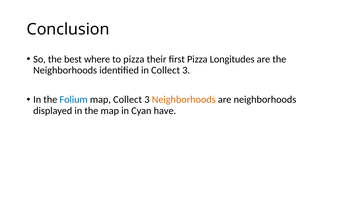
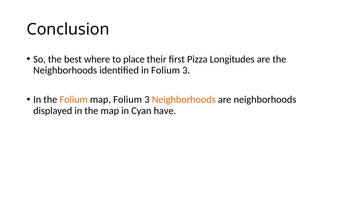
to pizza: pizza -> place (134, 59)
in Collect: Collect -> Folium (166, 70)
Folium colour: blue -> orange (74, 100)
map Collect: Collect -> Folium (128, 100)
